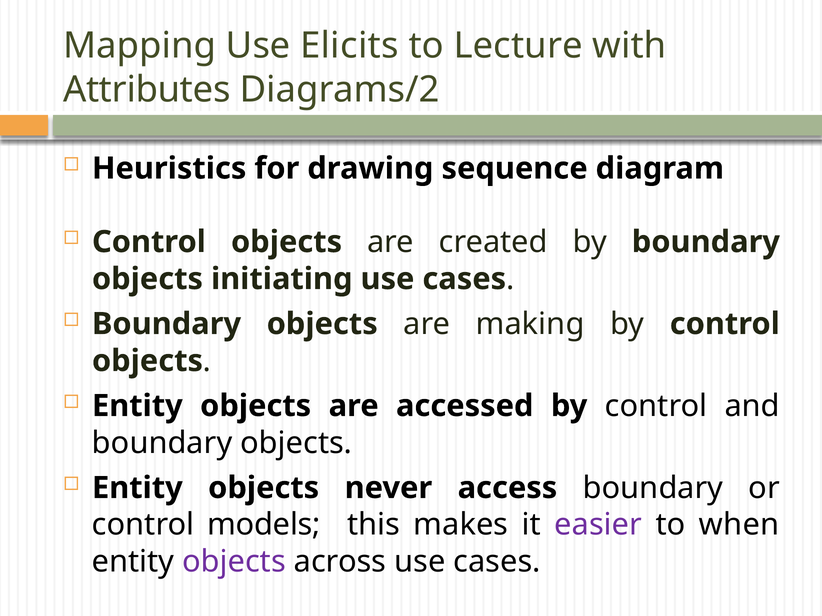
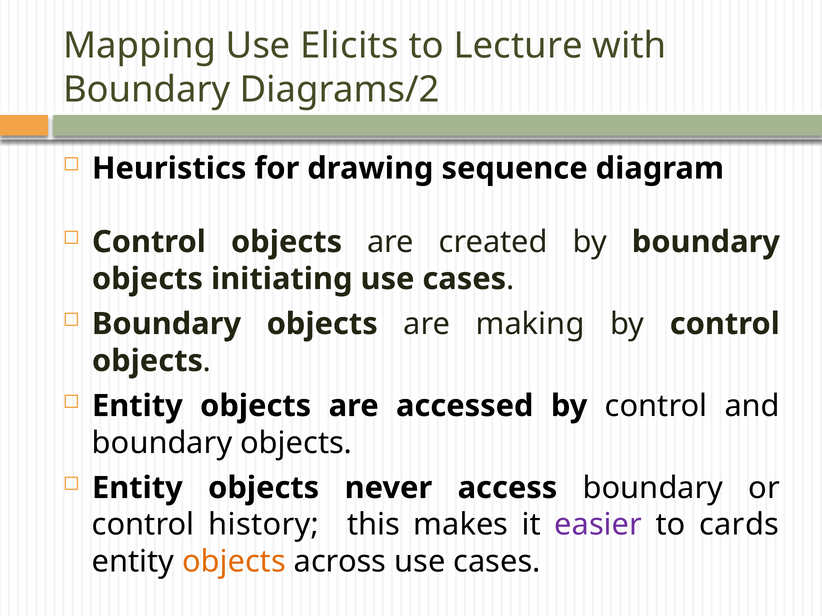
Attributes: Attributes -> Boundary (147, 90)
models: models -> history (264, 525)
when: when -> cards (739, 525)
objects colour: purple -> orange (234, 562)
